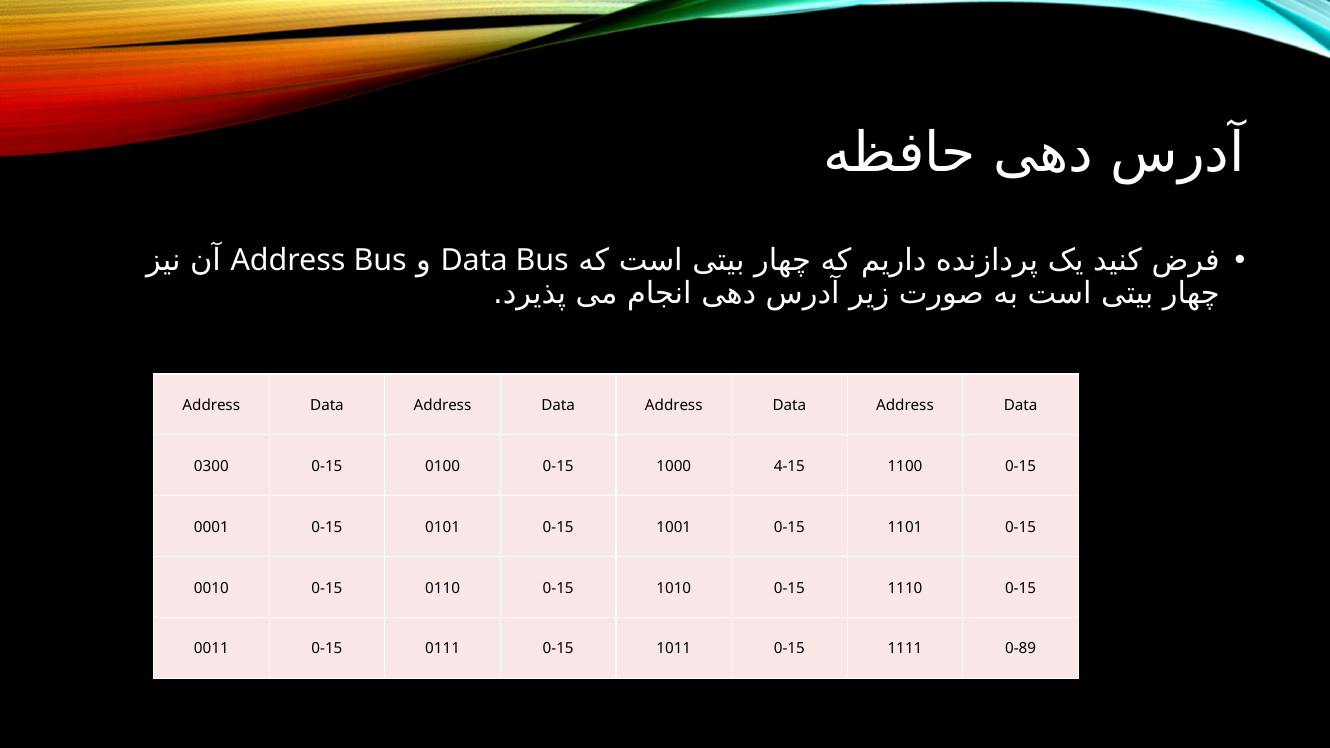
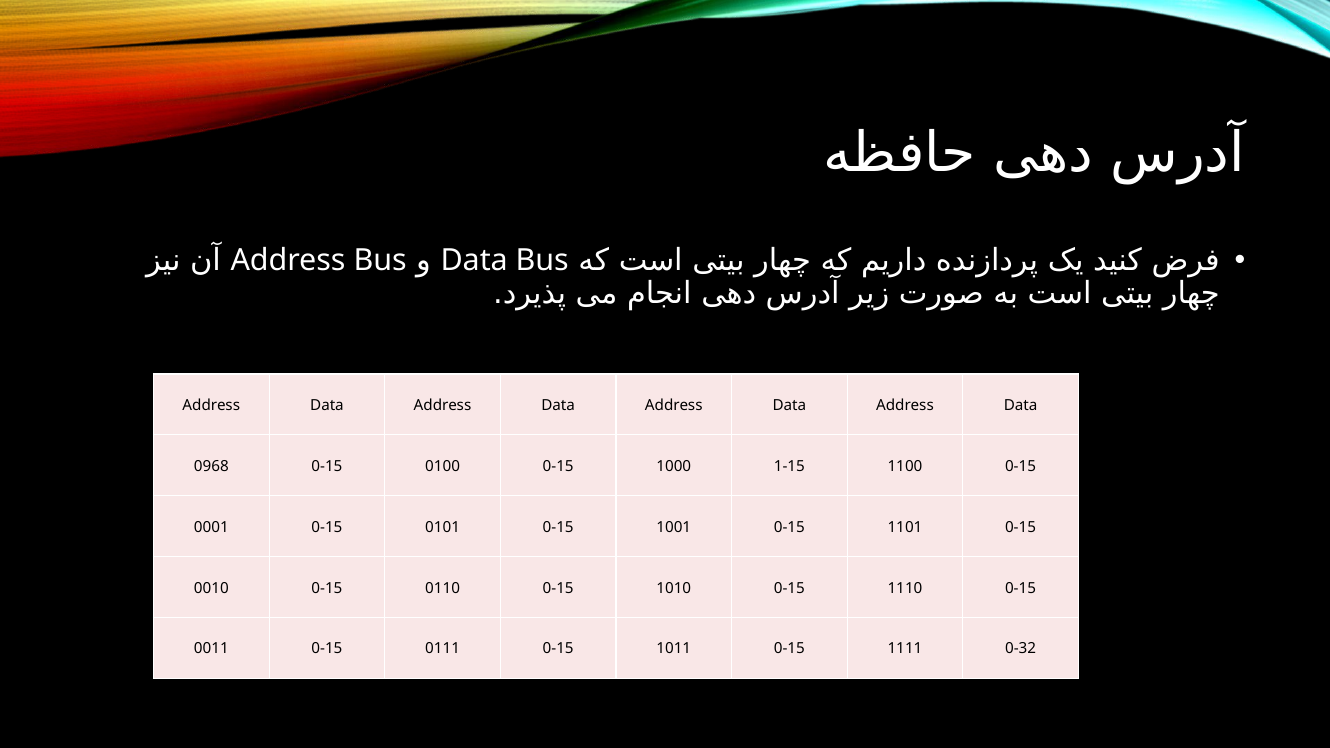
0300: 0300 -> 0968 (211, 467)
4-15: 4-15 -> 1-15 (789, 467)
0-89: 0-89 -> 0-32 (1021, 649)
